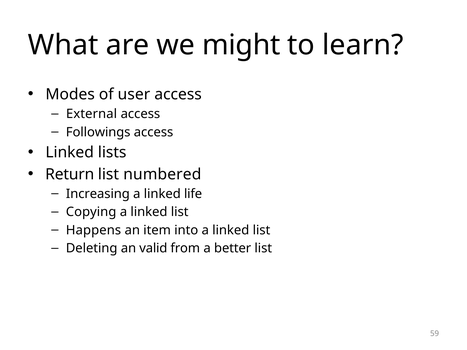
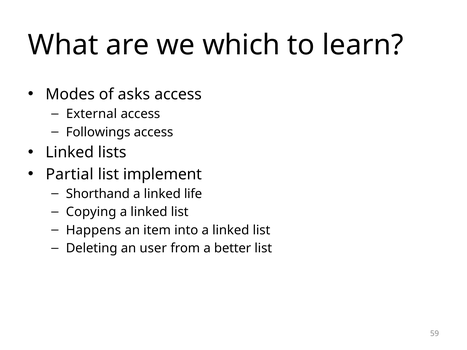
might: might -> which (241, 45)
user: user -> asks (134, 94)
Return: Return -> Partial (70, 174)
numbered: numbered -> implement (162, 174)
Increasing: Increasing -> Shorthand (98, 194)
valid: valid -> user (153, 248)
